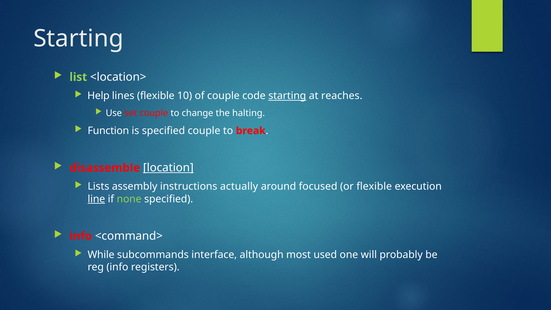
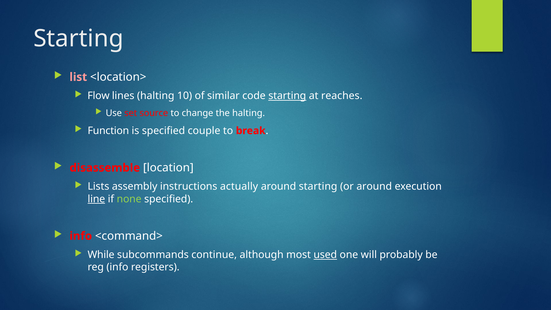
list colour: light green -> pink (78, 77)
Help: Help -> Flow (99, 96)
lines flexible: flexible -> halting (156, 96)
of couple: couple -> similar (223, 96)
set couple: couple -> source (154, 113)
location underline: present -> none (168, 168)
around focused: focused -> starting (318, 187)
or flexible: flexible -> around (374, 187)
interface: interface -> continue (214, 255)
used underline: none -> present (325, 255)
